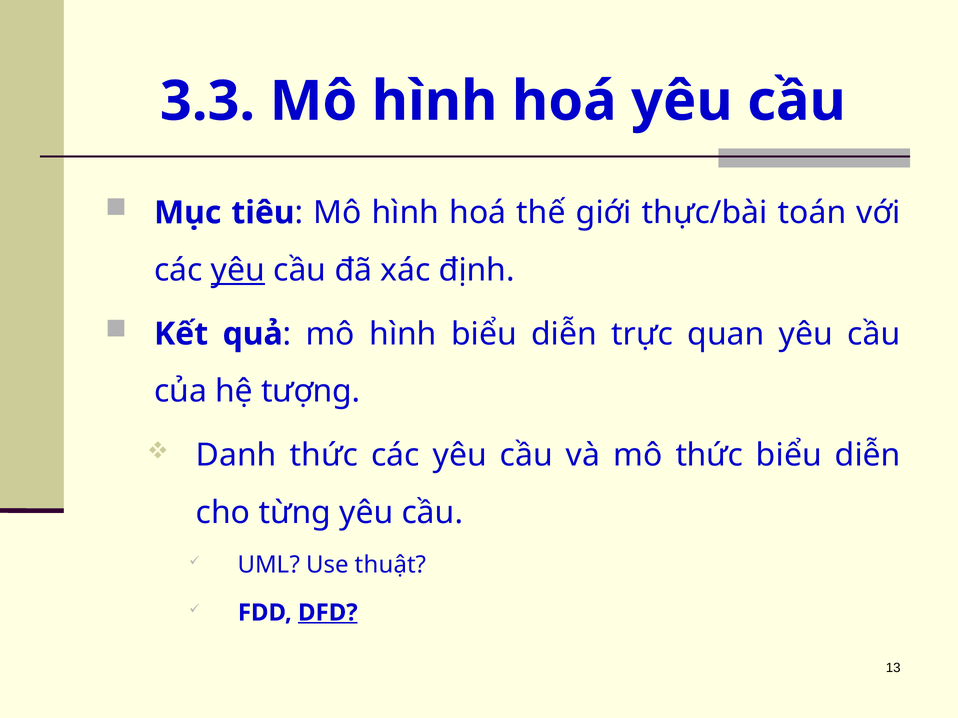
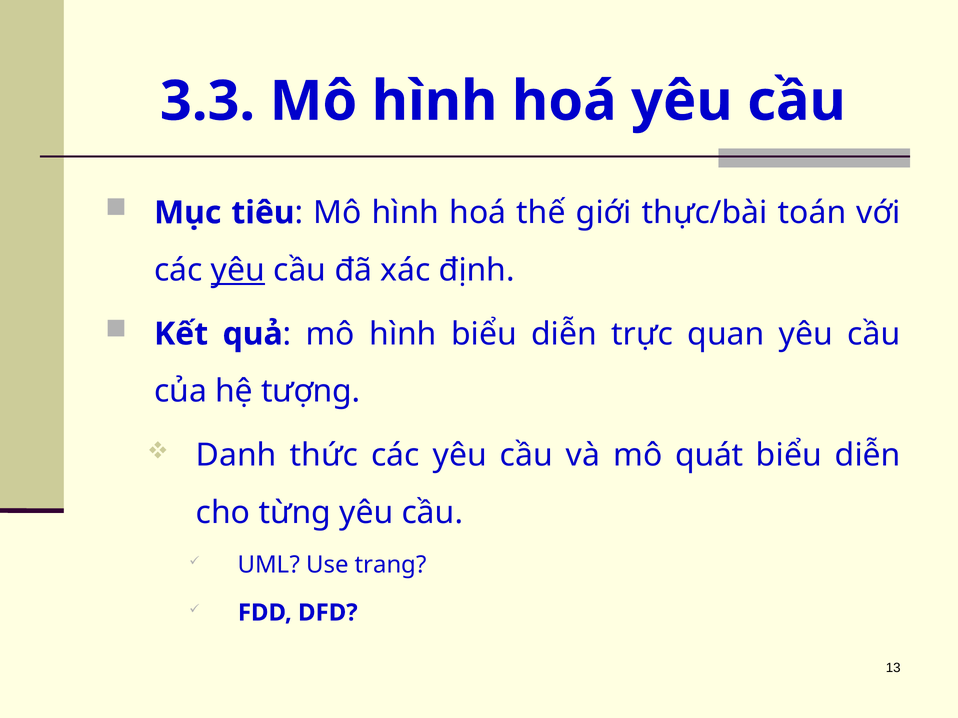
mô thức: thức -> quát (709, 456)
thuật: thuật -> trang (391, 565)
DFD underline: present -> none (328, 613)
